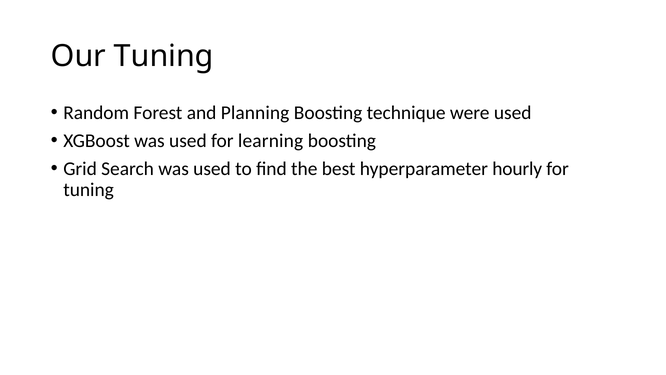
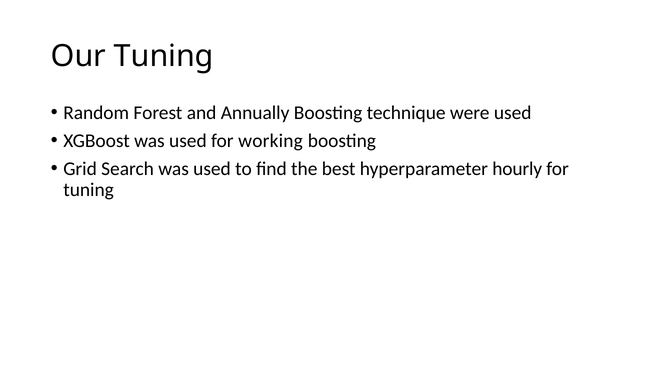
Planning: Planning -> Annually (255, 113)
learning: learning -> working (271, 141)
